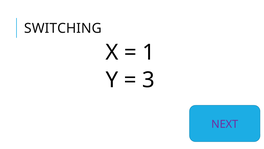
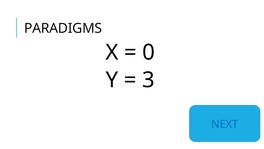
SWITCHING: SWITCHING -> PARADIGMS (63, 28)
1: 1 -> 0 (149, 52)
NEXT colour: purple -> blue (225, 124)
